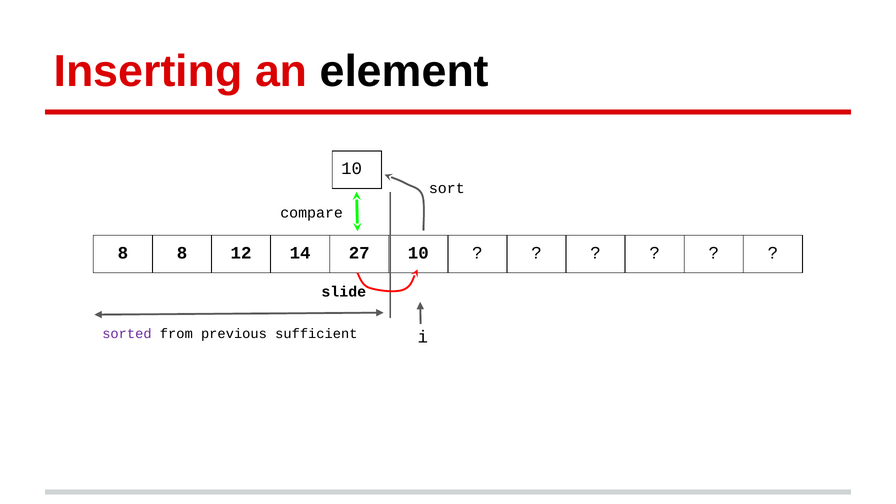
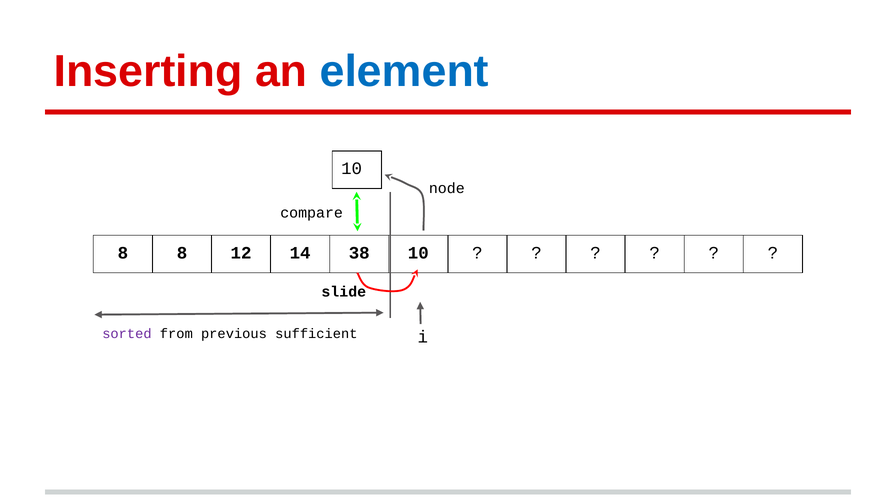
element colour: black -> blue (404, 71)
sort: sort -> node (447, 188)
27: 27 -> 38 (359, 253)
